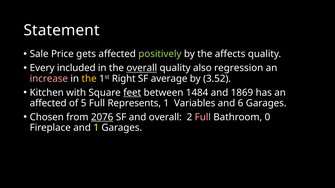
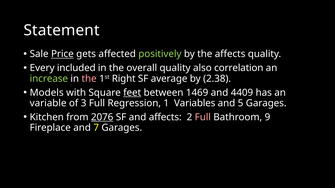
Price underline: none -> present (62, 54)
overall underline: present -> none (142, 68)
regression: regression -> correlation (239, 68)
increase colour: pink -> light green (49, 79)
the colour: yellow -> pink (89, 79)
3.52: 3.52 -> 2.38 (217, 79)
Kitchen: Kitchen -> Models (47, 93)
1484: 1484 -> 1469 (197, 93)
1869: 1869 -> 4409 (242, 93)
affected: affected -> variable (48, 103)
5: 5 -> 3 (84, 103)
Represents: Represents -> Regression (134, 103)
6: 6 -> 5 (241, 103)
Chosen: Chosen -> Kitchen (47, 117)
and overall: overall -> affects (165, 117)
0: 0 -> 9 (267, 117)
and 1: 1 -> 7 (96, 128)
